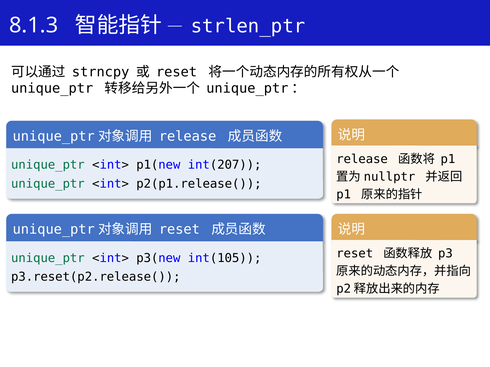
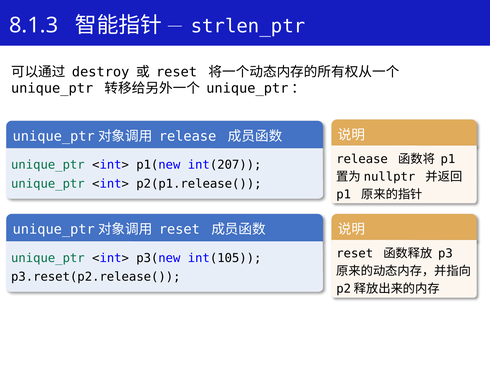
strncpy: strncpy -> destroy (101, 72)
